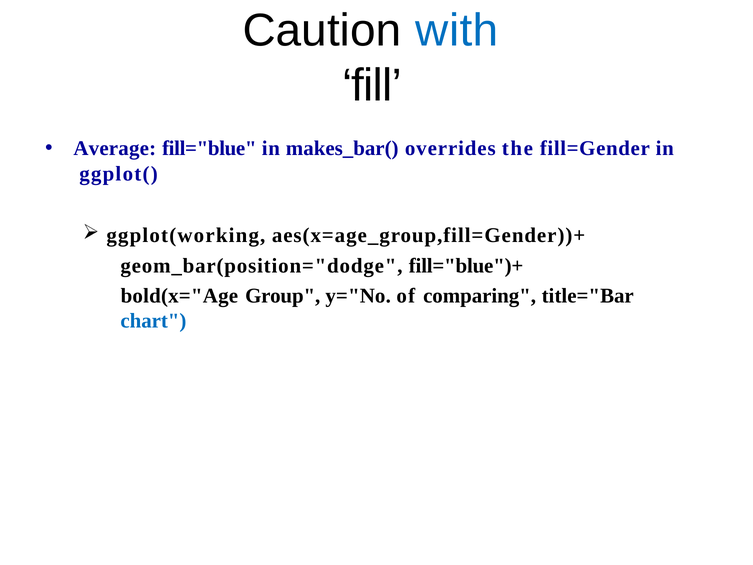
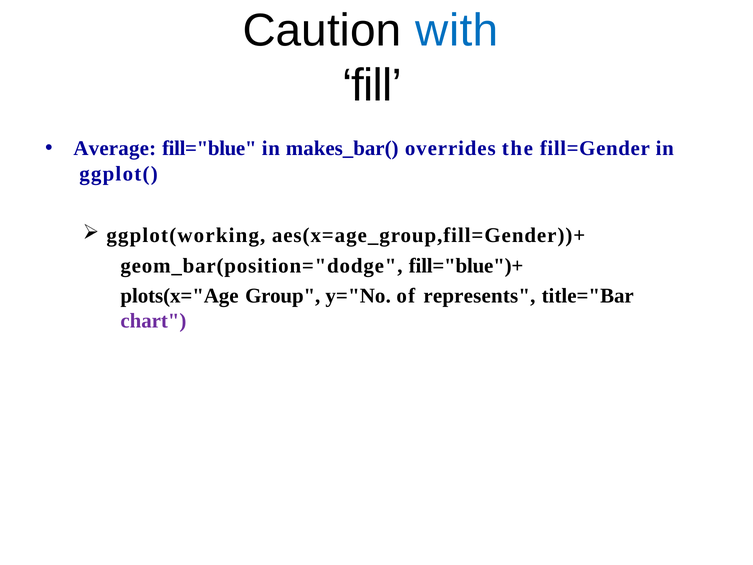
bold(x="Age: bold(x="Age -> plots(x="Age (179, 296)
comparing: comparing -> represents (479, 296)
chart colour: blue -> purple (153, 321)
